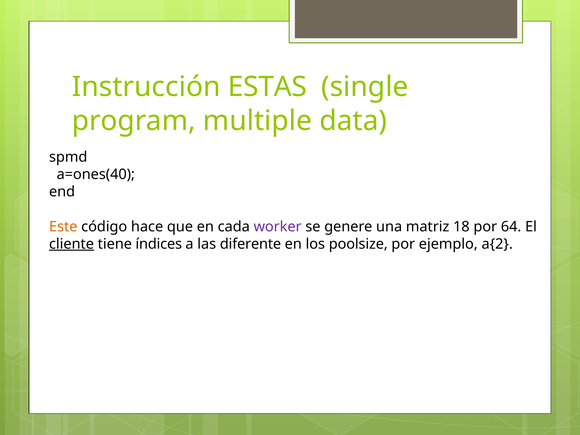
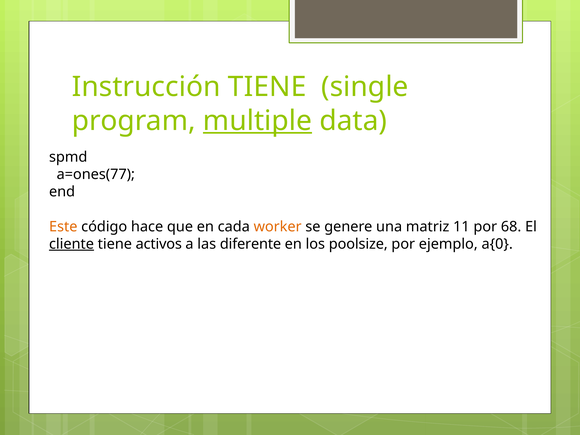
Instrucción ESTAS: ESTAS -> TIENE (267, 87)
multiple underline: none -> present (258, 121)
a=ones(40: a=ones(40 -> a=ones(77 (96, 174)
worker colour: purple -> orange (278, 227)
18: 18 -> 11 (461, 227)
64: 64 -> 68 (511, 227)
índices: índices -> activos (159, 244)
a{2: a{2 -> a{0 (497, 244)
